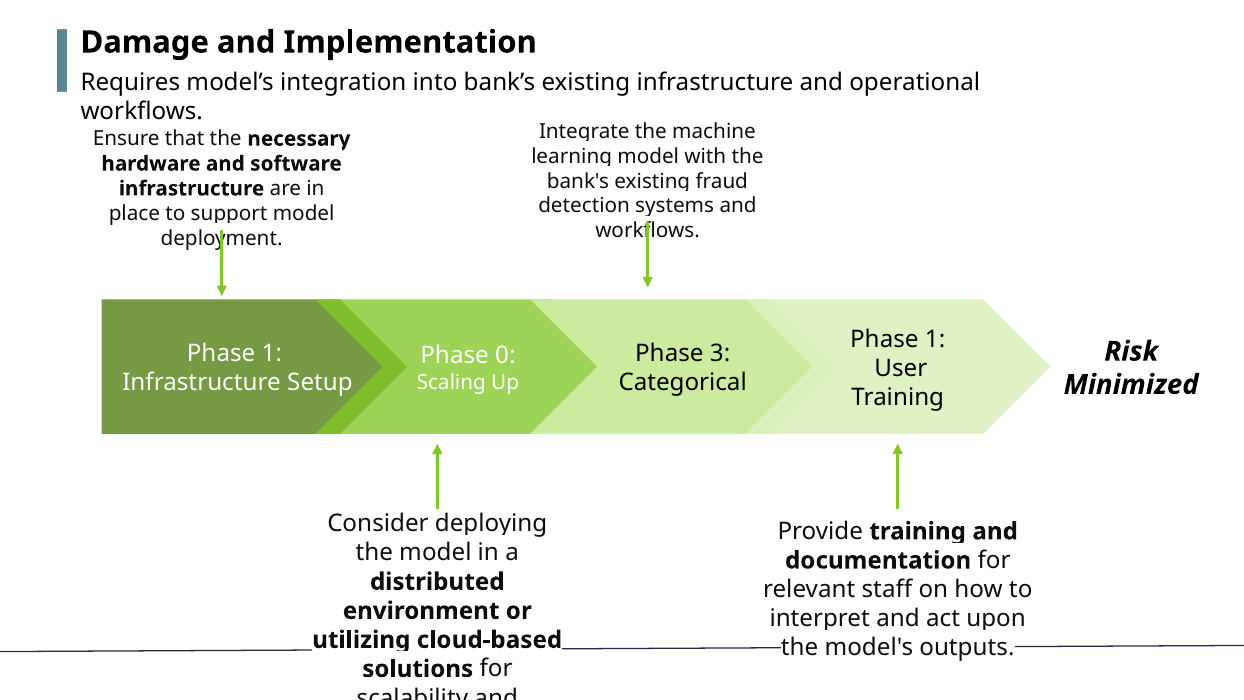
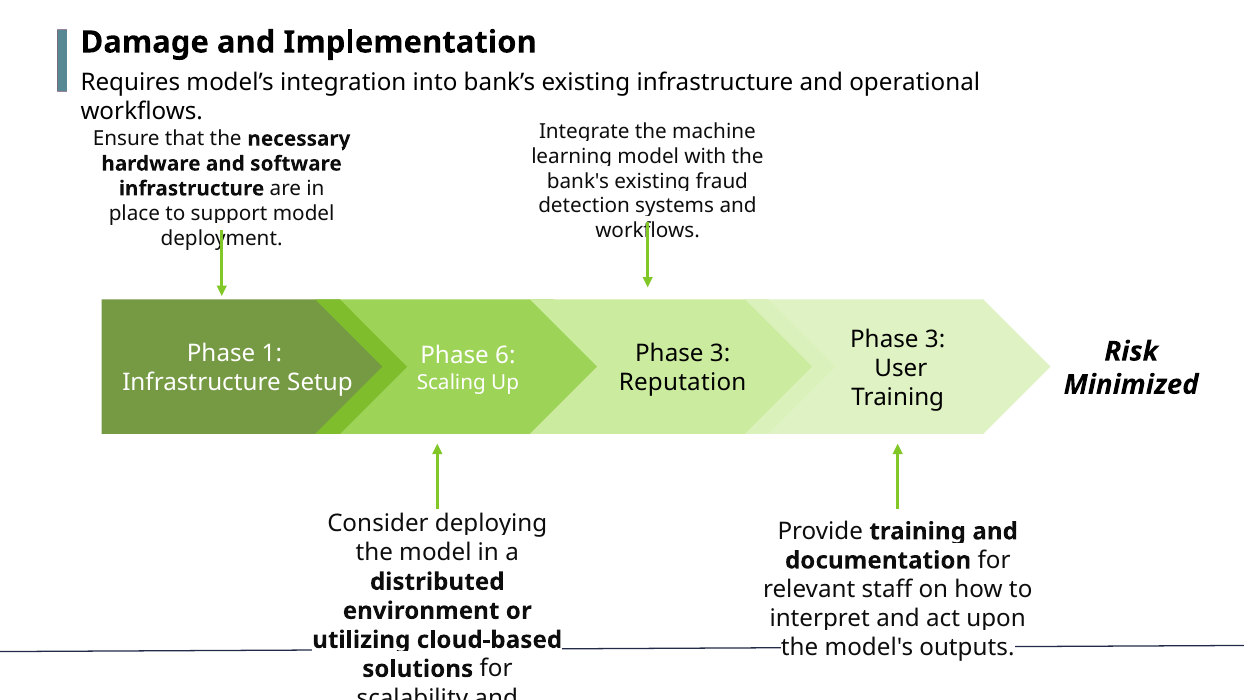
1: 1 -> 3 (935, 339)
0: 0 -> 6 (505, 356)
Categorical: Categorical -> Reputation (683, 383)
